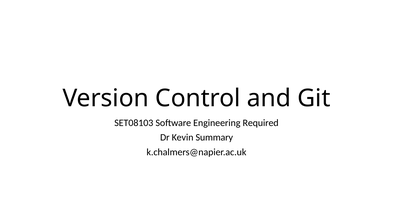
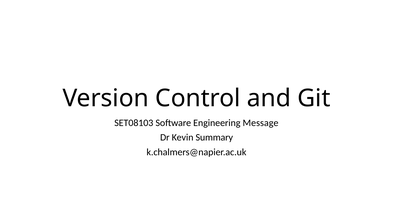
Required: Required -> Message (261, 123)
